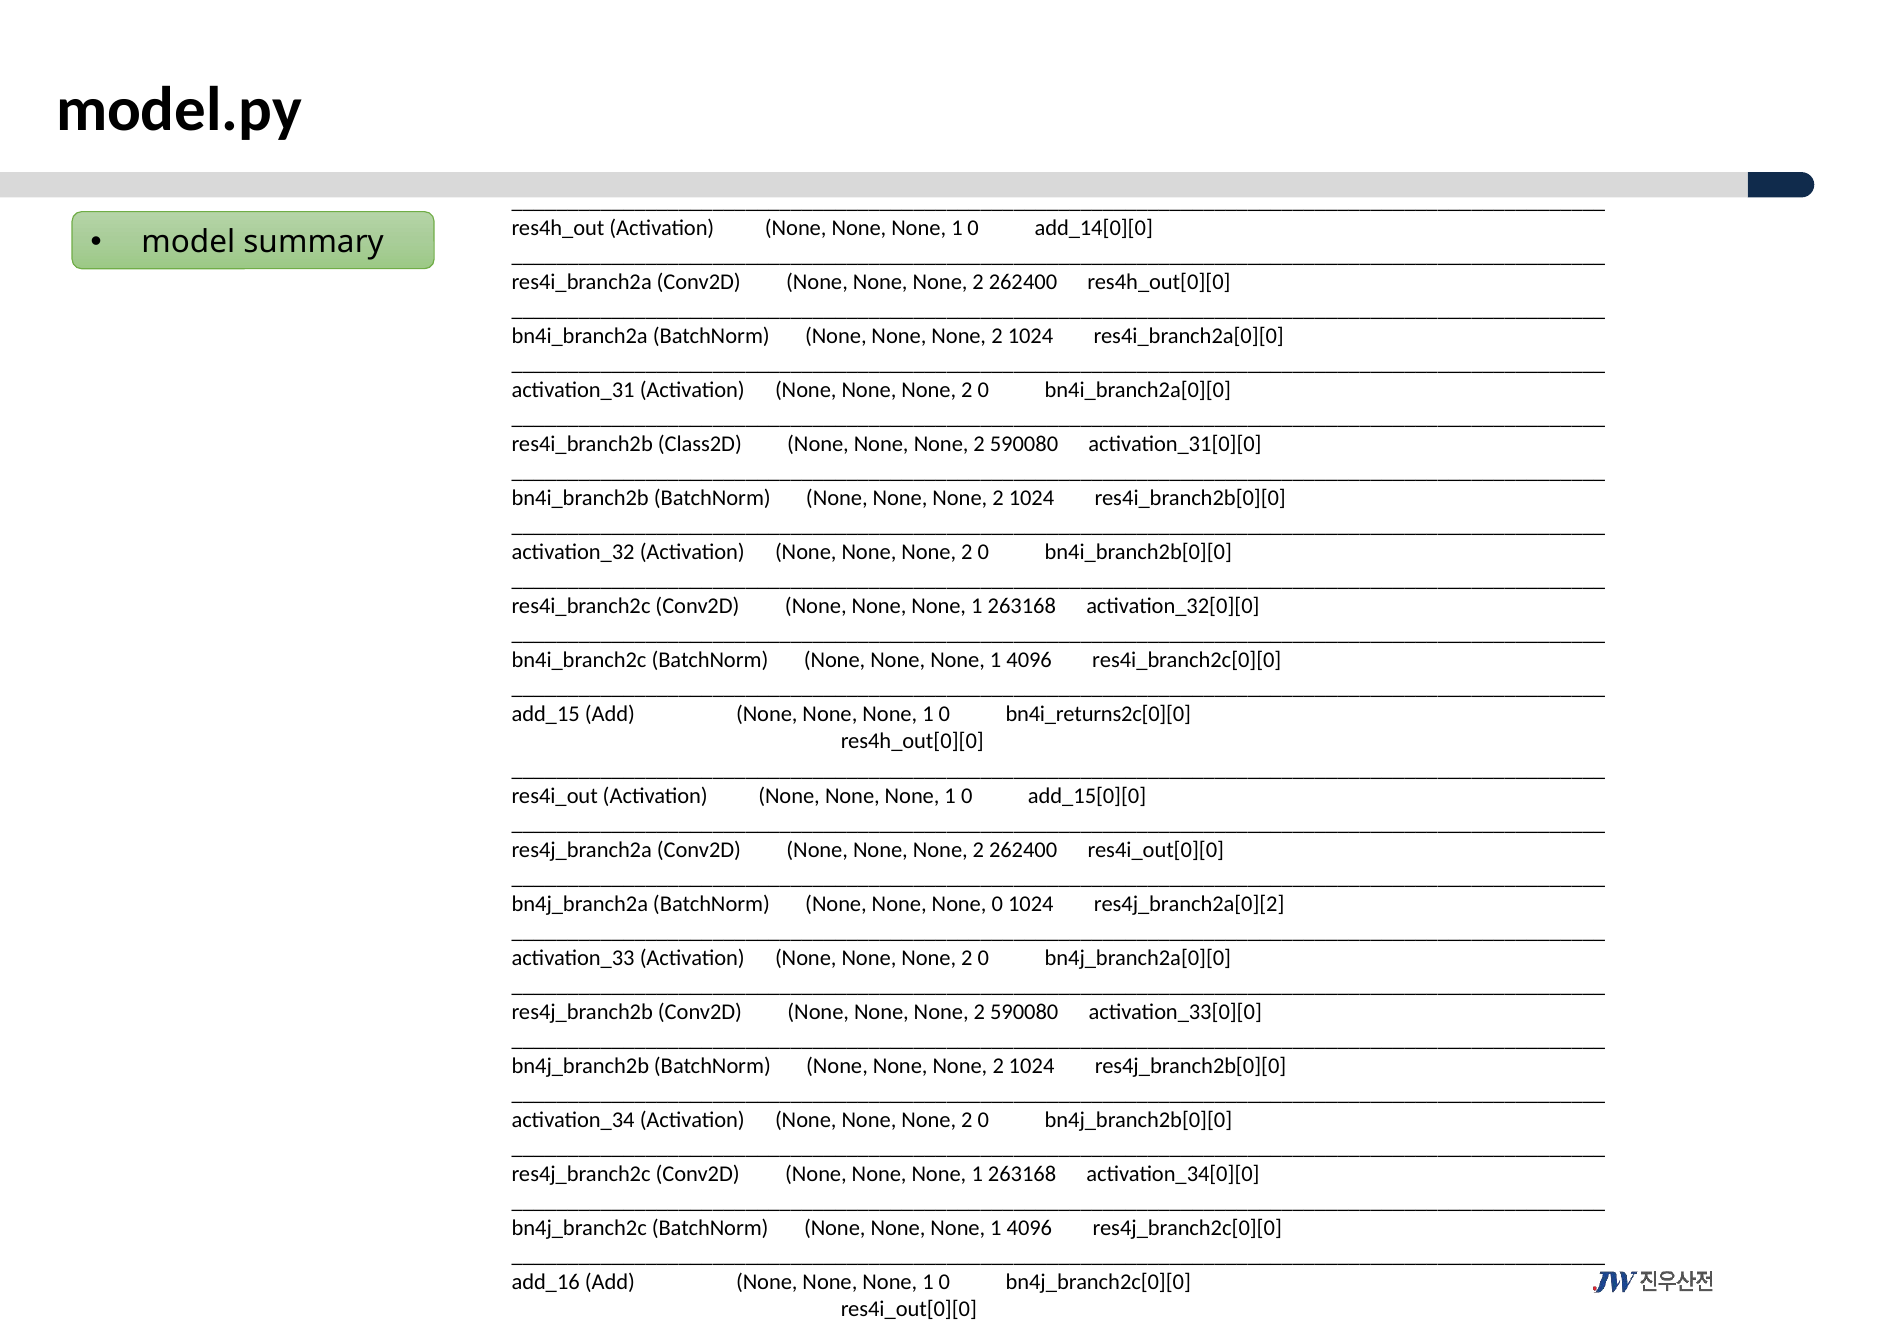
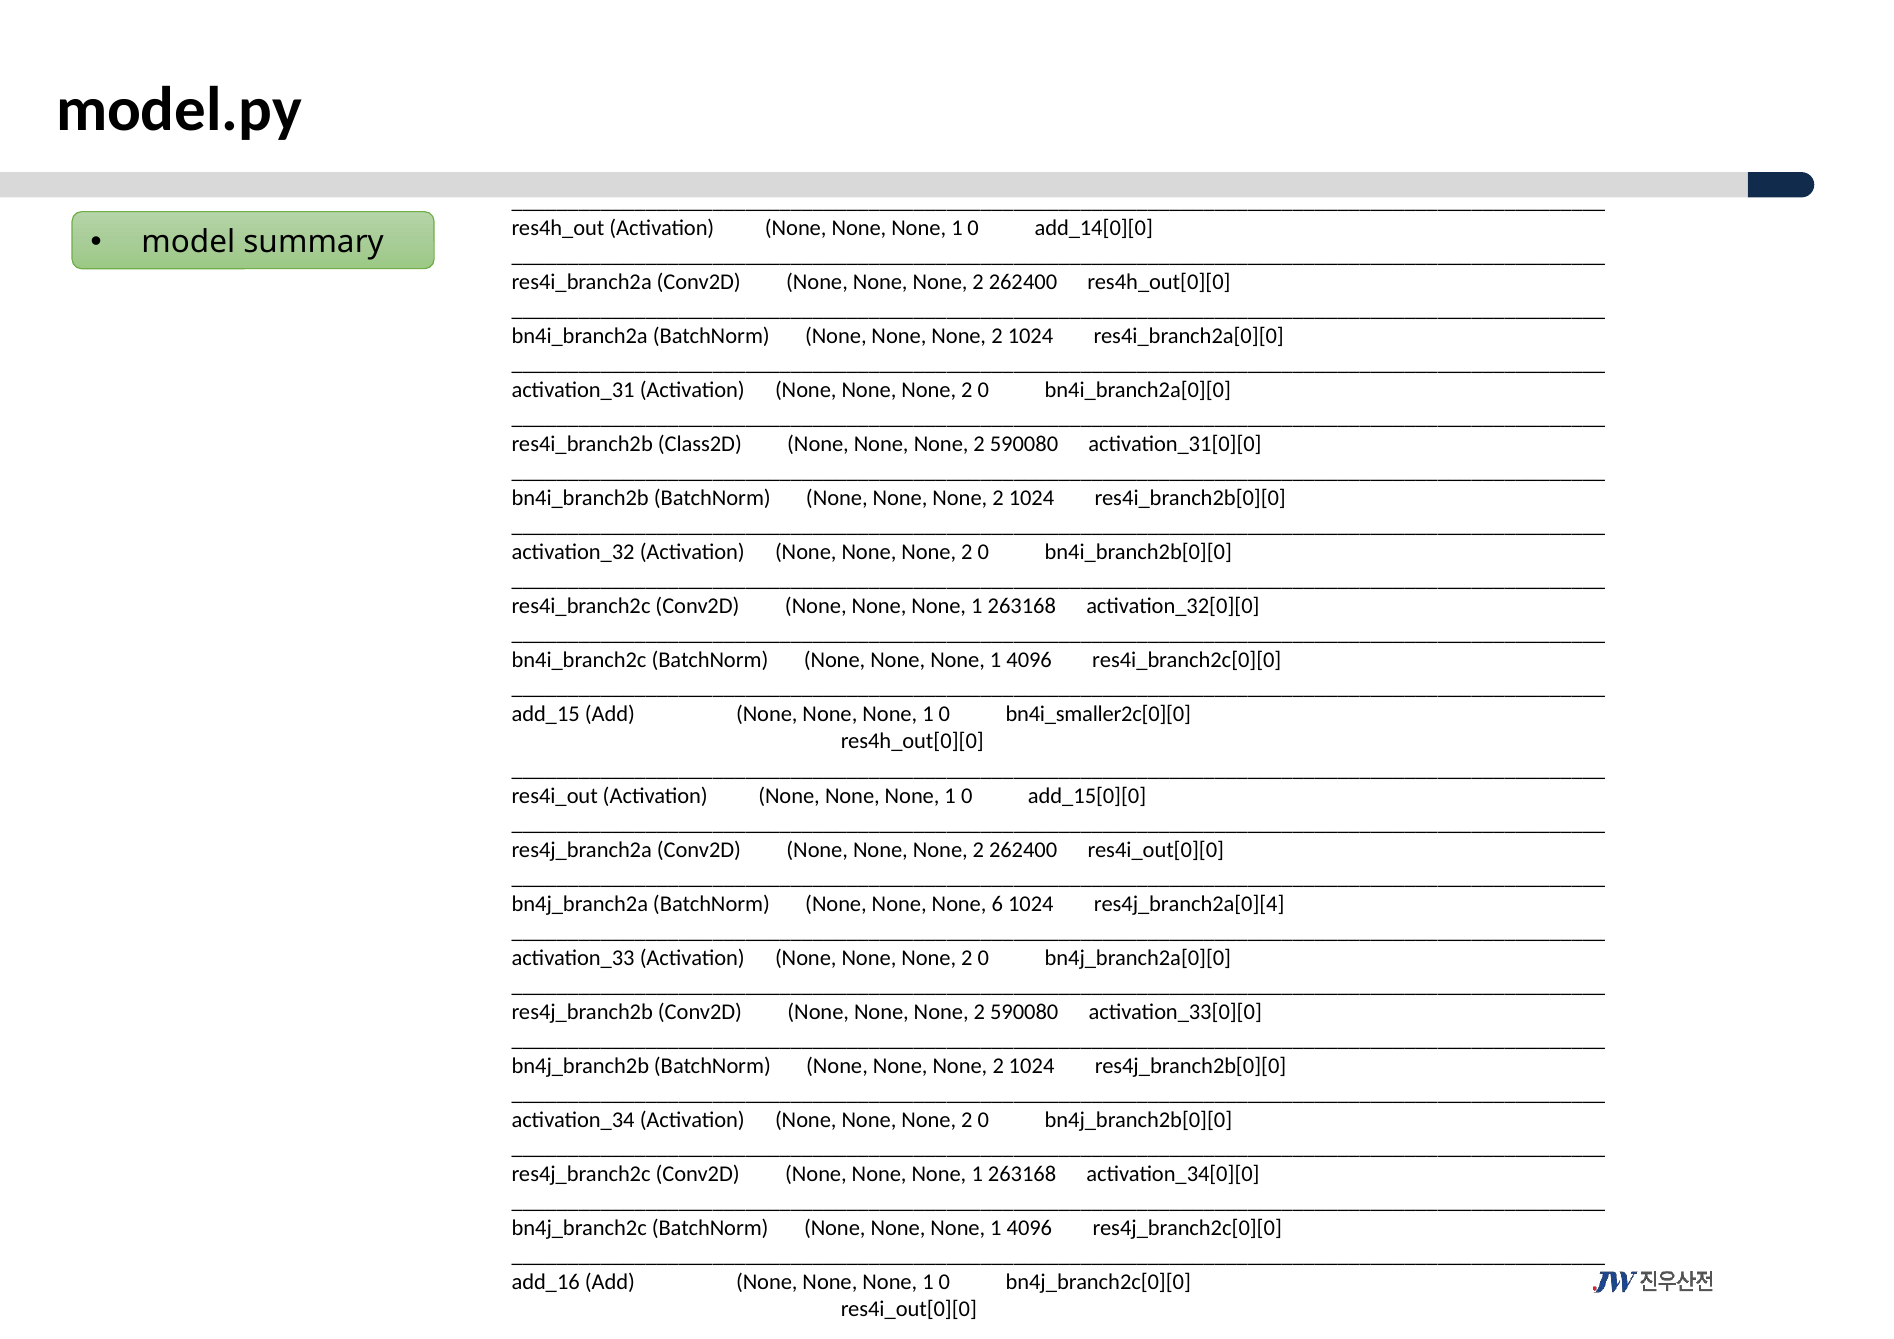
bn4i_returns2c[0][0: bn4i_returns2c[0][0 -> bn4i_smaller2c[0][0 (1098, 715)
None 0: 0 -> 6 (997, 904)
res4j_branch2a[0][2: res4j_branch2a[0][2 -> res4j_branch2a[0][4 (1189, 904)
